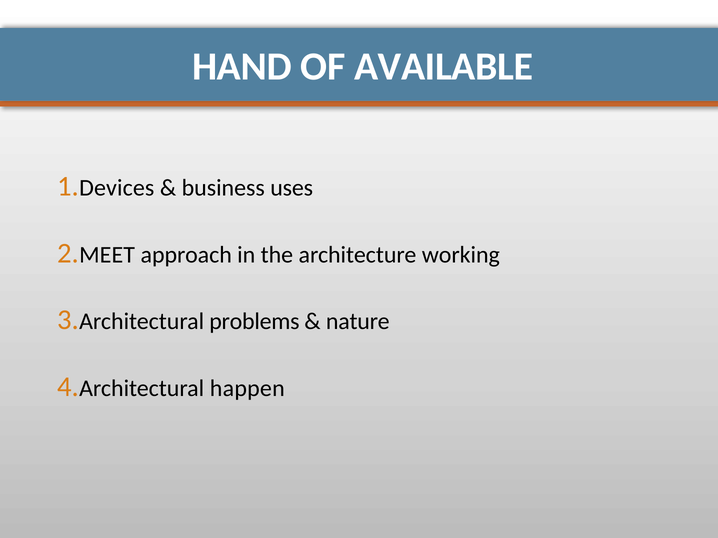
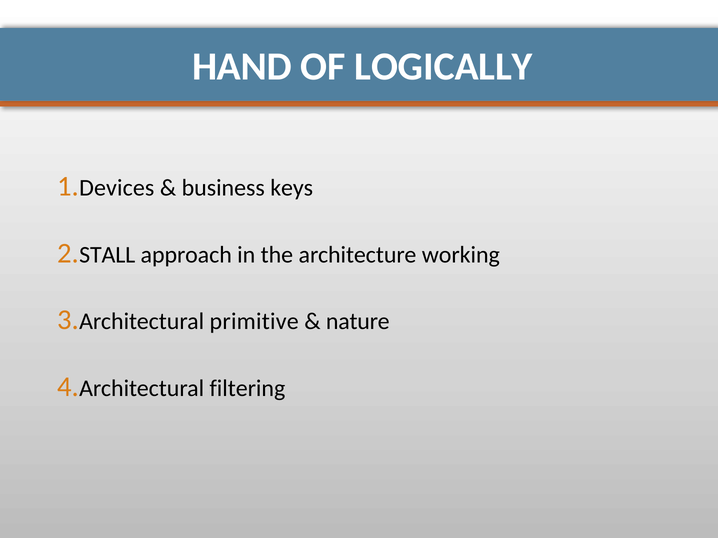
AVAILABLE: AVAILABLE -> LOGICALLY (443, 67)
uses: uses -> keys (292, 188)
MEET: MEET -> STALL (107, 255)
problems: problems -> primitive (254, 322)
happen: happen -> filtering (247, 389)
